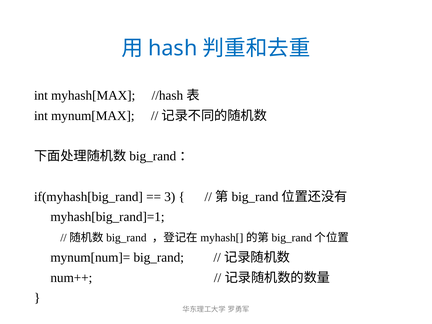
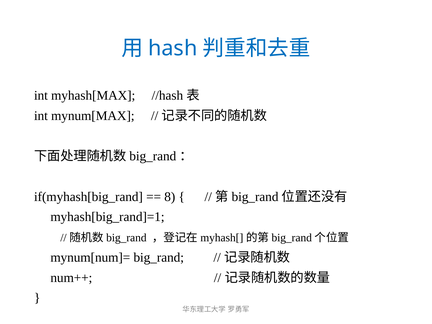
3: 3 -> 8 (170, 197)
